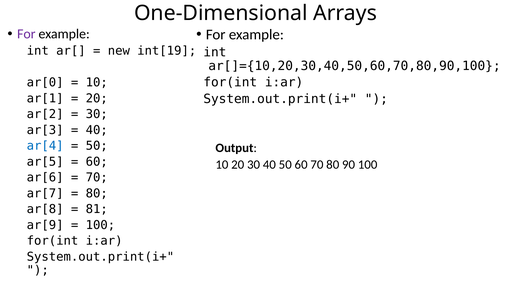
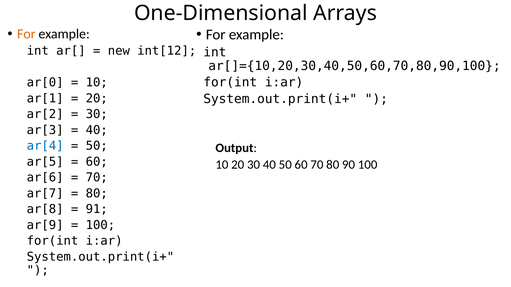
For colour: purple -> orange (26, 34)
int[19: int[19 -> int[12 (167, 51)
81: 81 -> 91 (97, 210)
